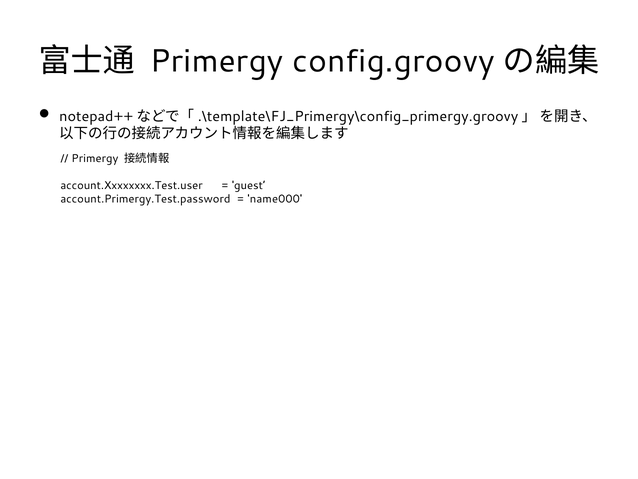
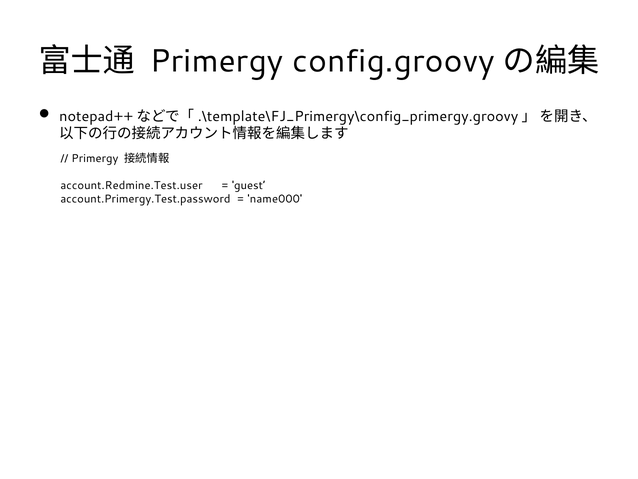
account.Xxxxxxxx.Test.user: account.Xxxxxxxx.Test.user -> account.Redmine.Test.user (131, 185)
